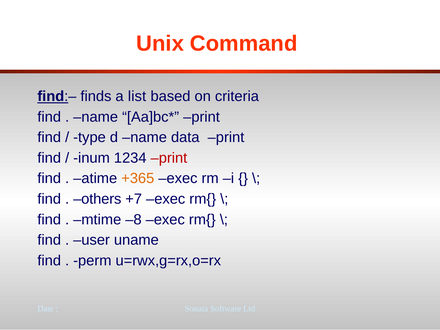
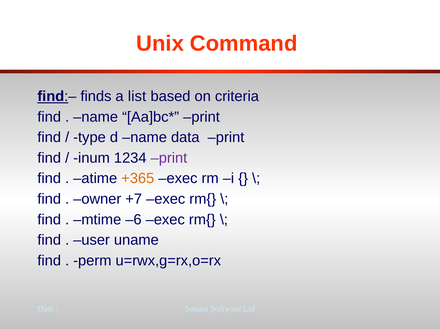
print colour: red -> purple (169, 158)
others: others -> owner (97, 199)
–8: –8 -> –6 (133, 220)
